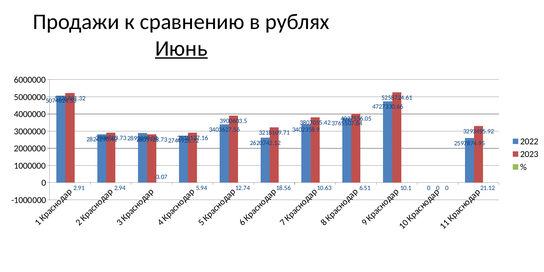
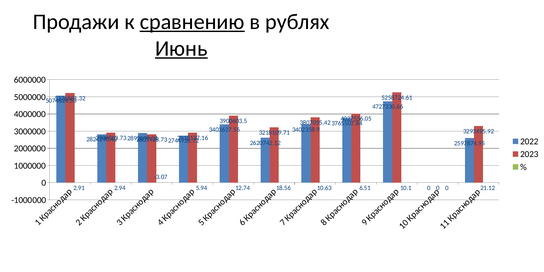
сравнению underline: none -> present (192, 22)
